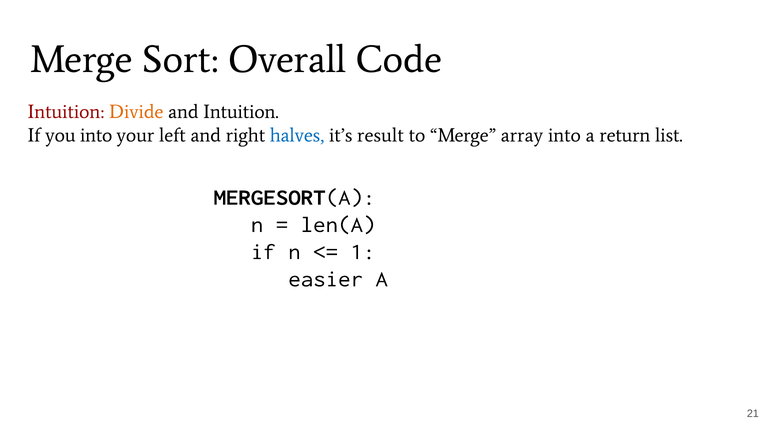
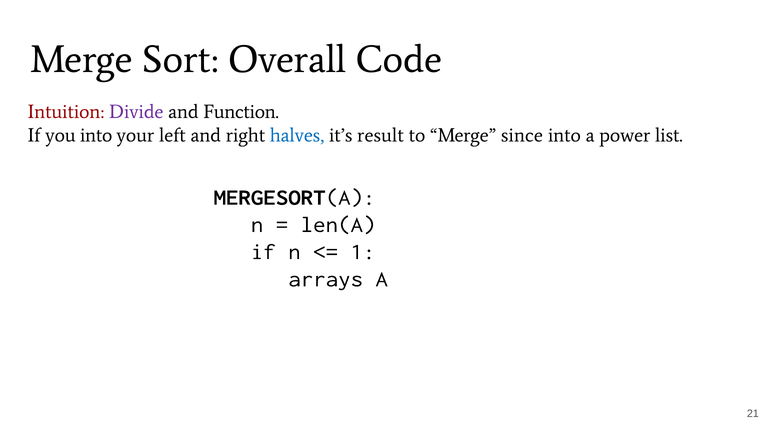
Divide colour: orange -> purple (136, 112)
and Intuition: Intuition -> Function (241, 112)
array: array -> since (522, 135)
return: return -> power (625, 135)
easier: easier -> arrays (326, 279)
